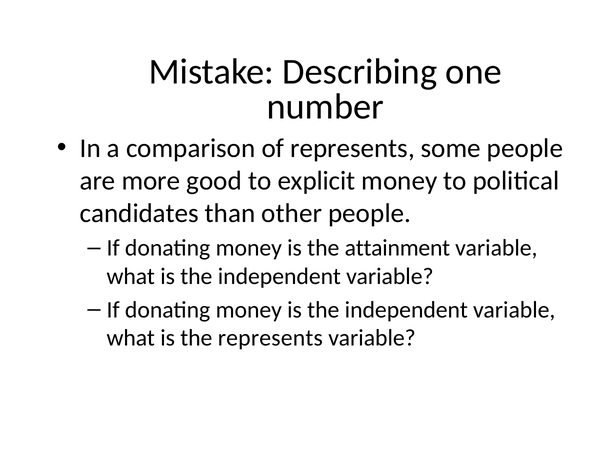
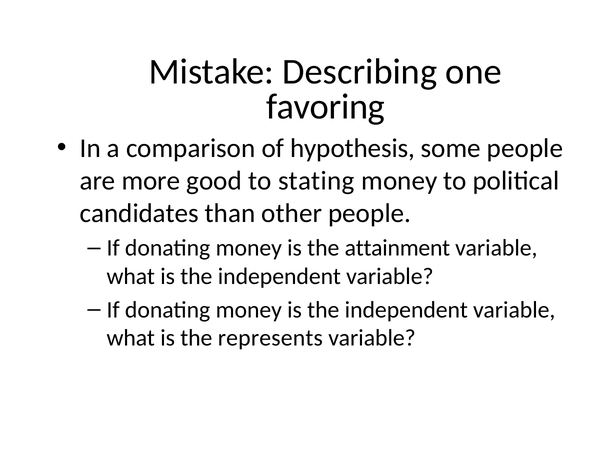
number: number -> favoring (325, 107)
of represents: represents -> hypothesis (353, 148)
explicit: explicit -> stating (316, 181)
